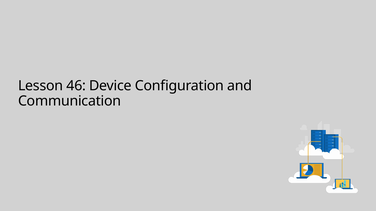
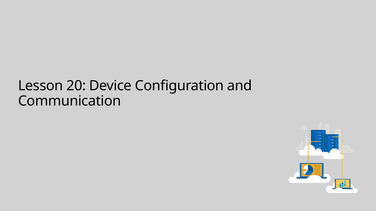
46: 46 -> 20 (76, 86)
